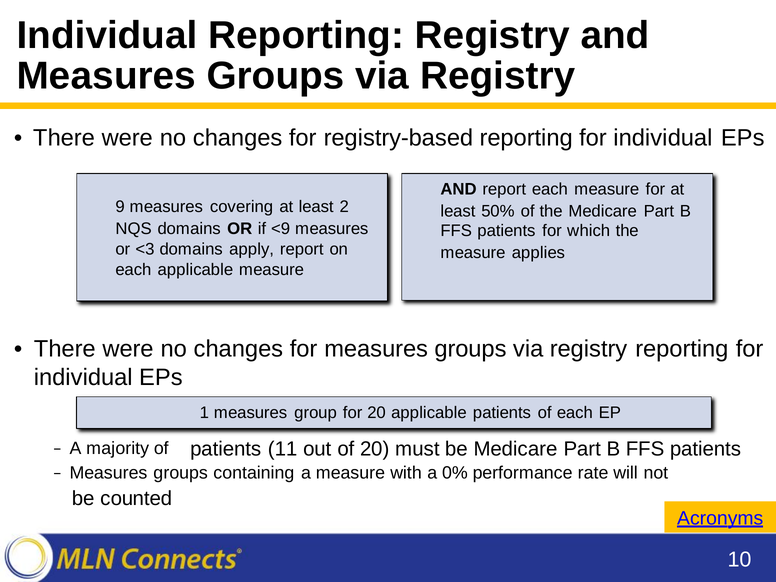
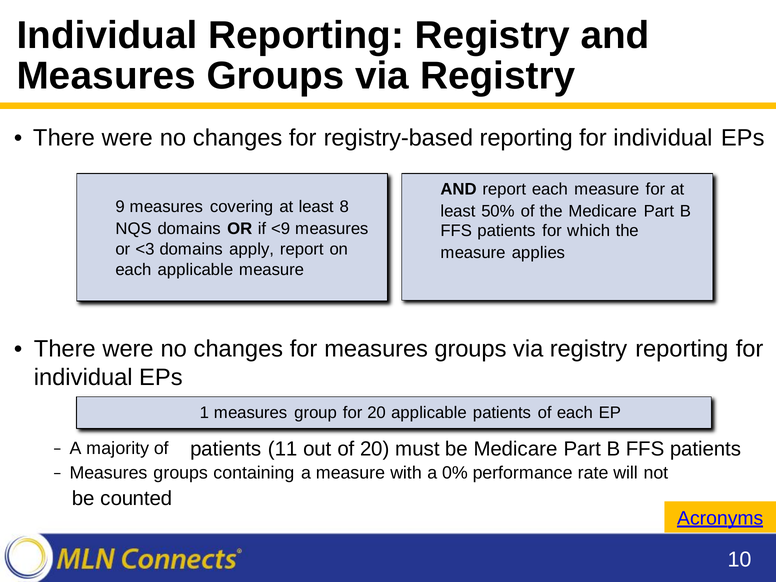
2: 2 -> 8 (344, 207)
